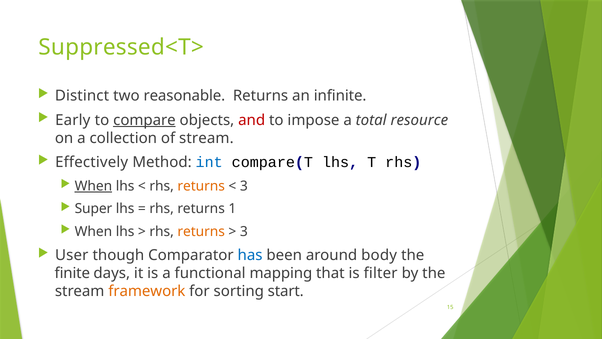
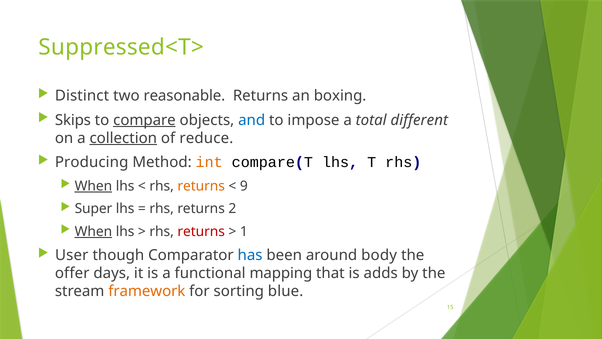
infinite: infinite -> boxing (340, 96)
Early: Early -> Skips (73, 120)
and colour: red -> blue (252, 120)
resource: resource -> different (419, 120)
collection underline: none -> present (123, 138)
of stream: stream -> reduce (206, 138)
Effectively: Effectively -> Producing (92, 162)
int colour: blue -> orange (209, 162)
3: 3 -> 9 (244, 186)
1: 1 -> 2 (232, 209)
When underline: none -> present (93, 231)
returns colour: orange -> red (201, 231)
3: 3 -> 1 (244, 231)
finite: finite -> offer (72, 273)
filter: filter -> adds (381, 273)
start: start -> blue (286, 291)
